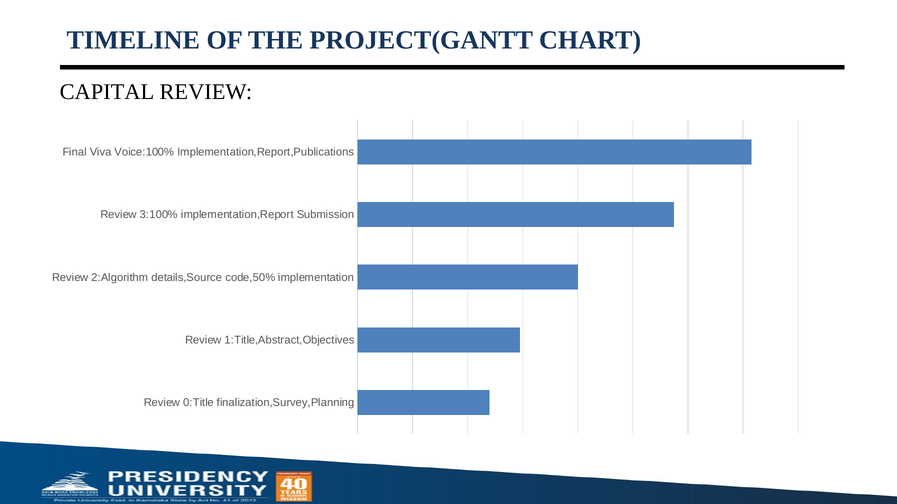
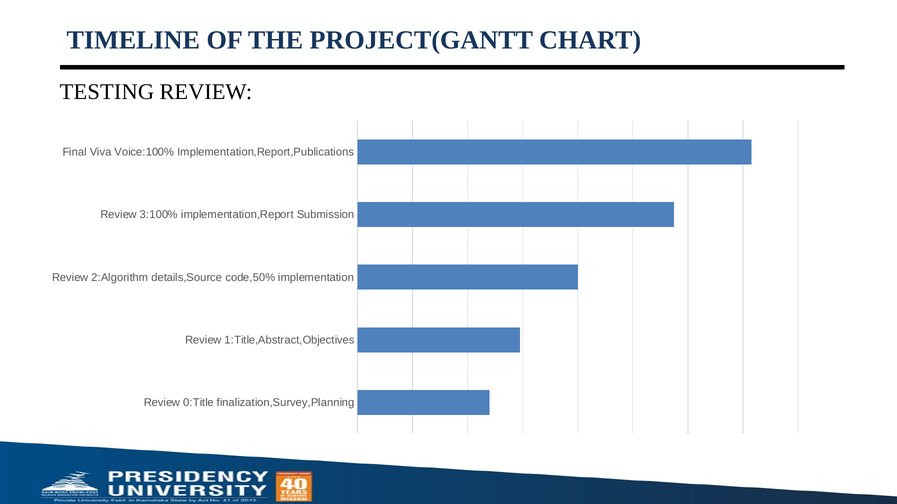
CAPITAL: CAPITAL -> TESTING (107, 92)
